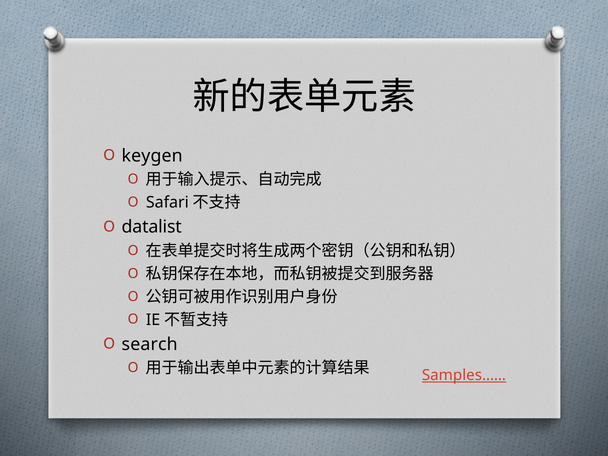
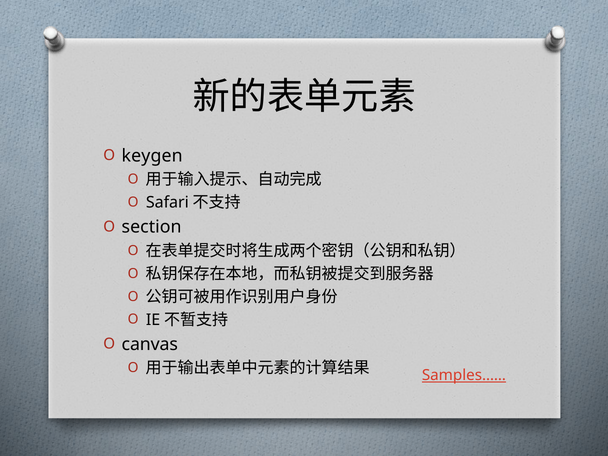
datalist: datalist -> section (152, 227)
search: search -> canvas (150, 344)
